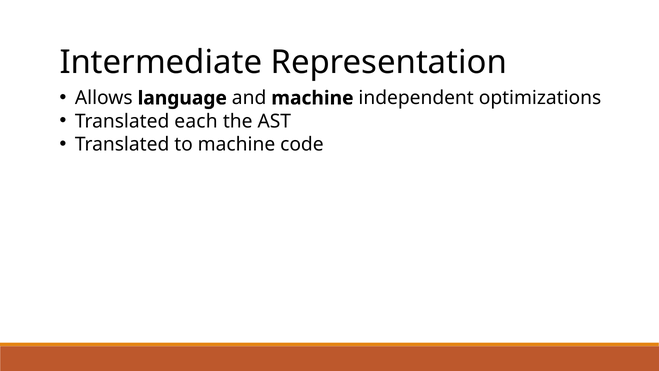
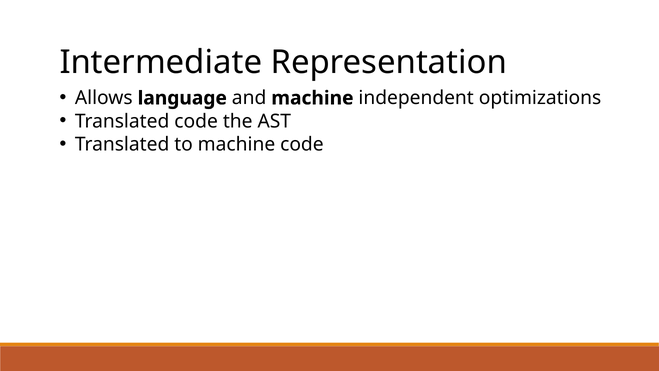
Translated each: each -> code (196, 121)
